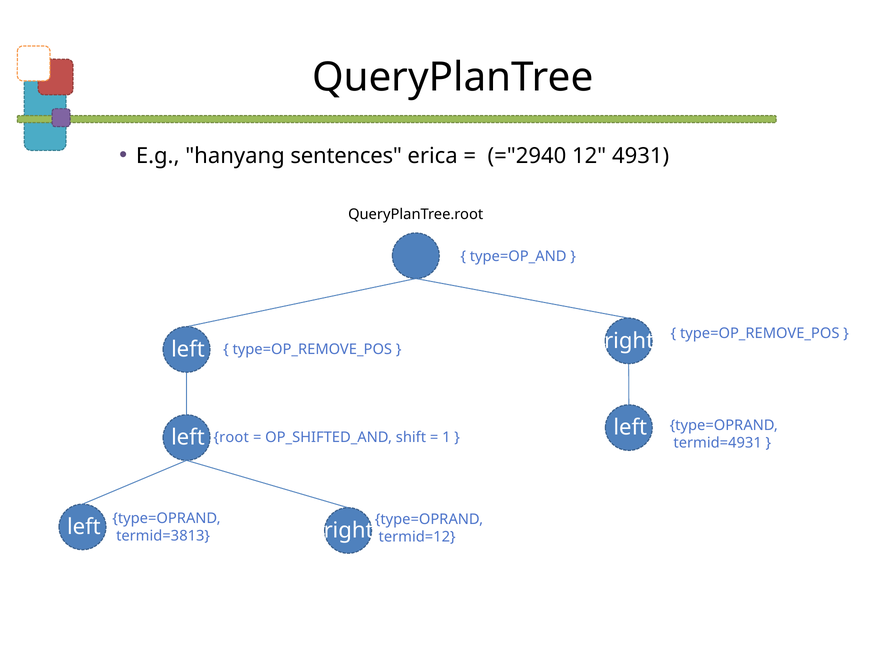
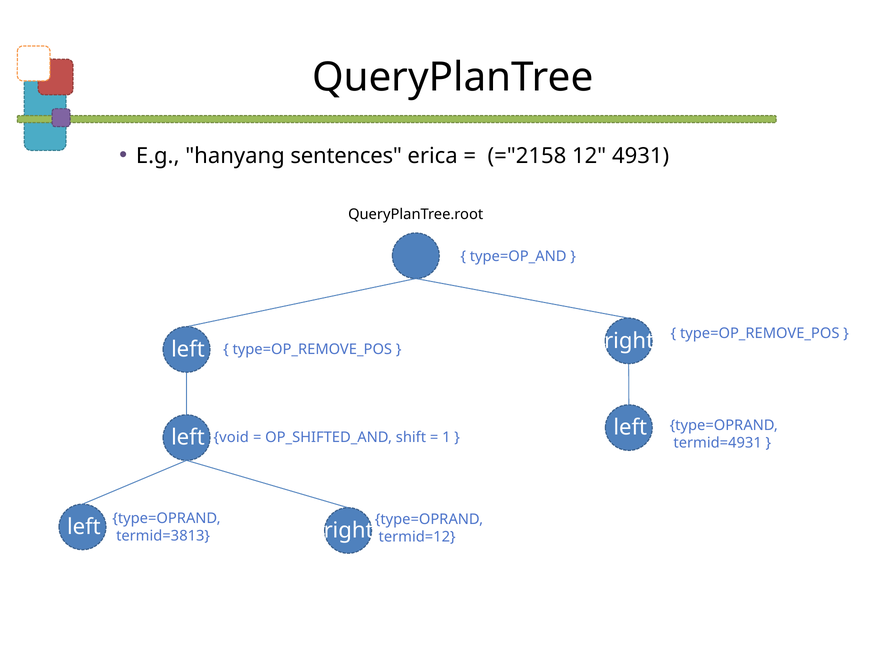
="2940: ="2940 -> ="2158 (527, 156)
root: root -> void (231, 437)
